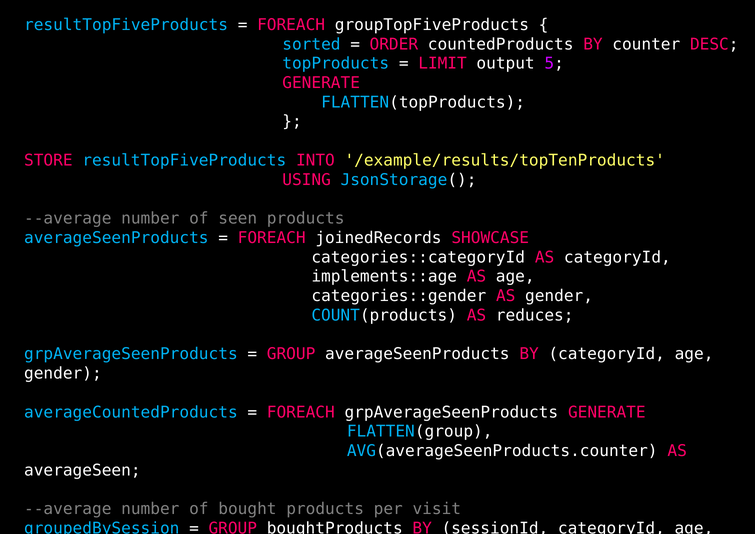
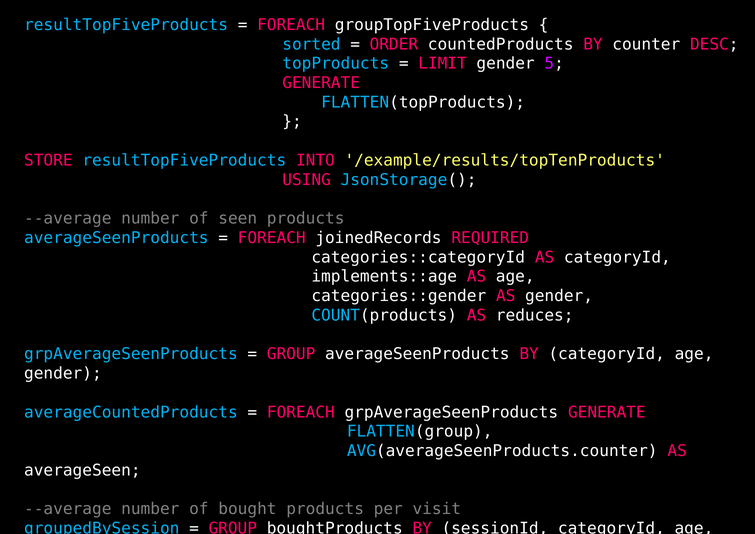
LIMIT output: output -> gender (506, 64)
SHOWCASE: SHOWCASE -> REQUIRED (490, 238)
